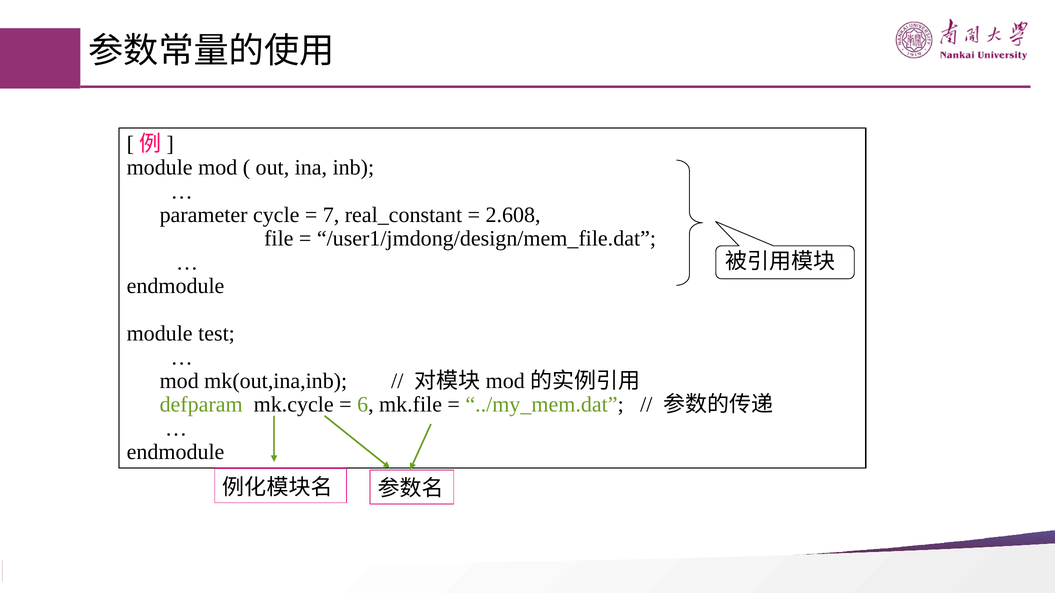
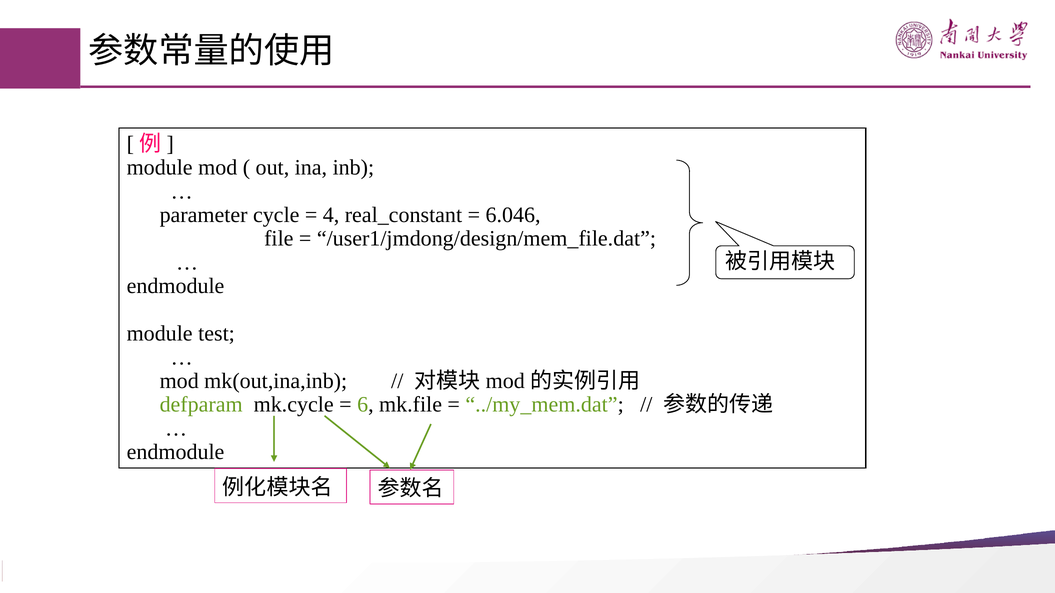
7: 7 -> 4 (331, 215)
2.608: 2.608 -> 6.046 (513, 215)
